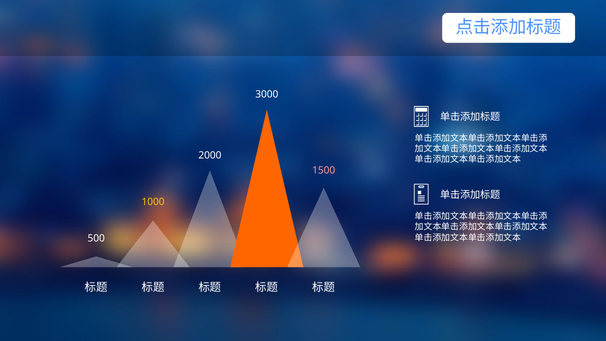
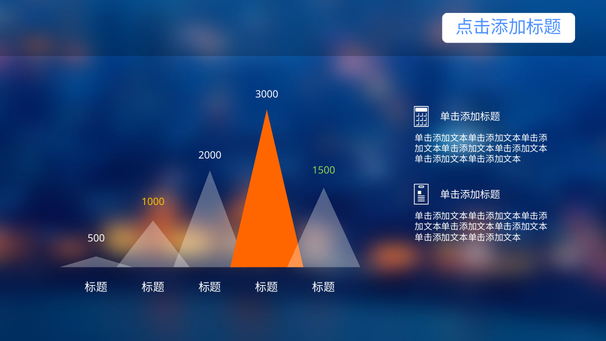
1500 colour: pink -> light green (324, 171)
